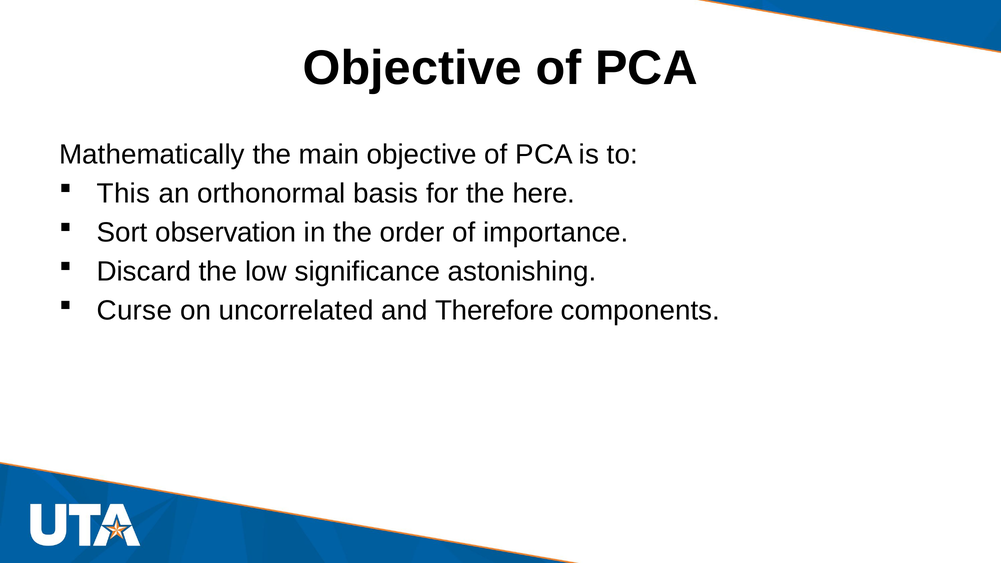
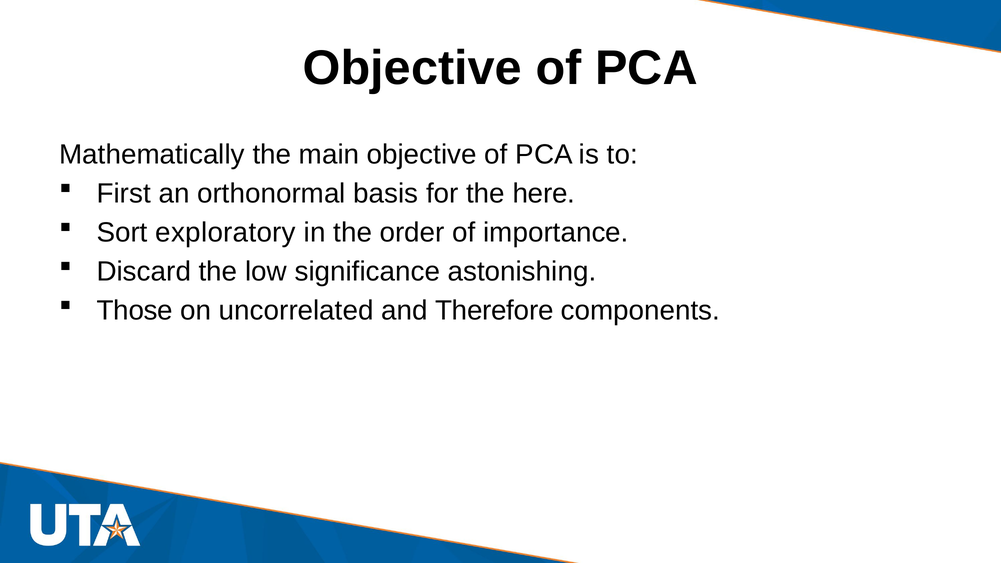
This: This -> First (124, 194)
observation: observation -> exploratory (226, 233)
Curse: Curse -> Those (135, 311)
